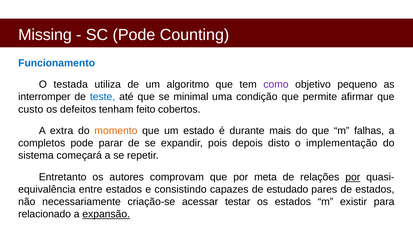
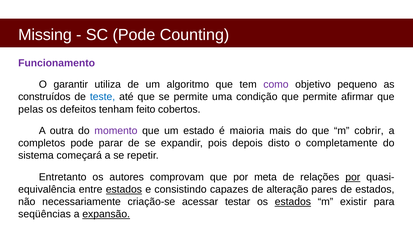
Funcionamento colour: blue -> purple (57, 63)
testada: testada -> garantir (71, 85)
interromper: interromper -> construídos (44, 97)
se minimal: minimal -> permite (191, 97)
custo: custo -> pelas (31, 109)
extra: extra -> outra (62, 131)
momento colour: orange -> purple (116, 131)
durante: durante -> maioria (247, 131)
falhas: falhas -> cobrir (369, 131)
implementação: implementação -> completamente (342, 143)
estados underline: none -> present (124, 190)
estudado: estudado -> alteração (287, 190)
estados underline: none -> present (293, 202)
relacionado: relacionado -> seqüências (45, 215)
